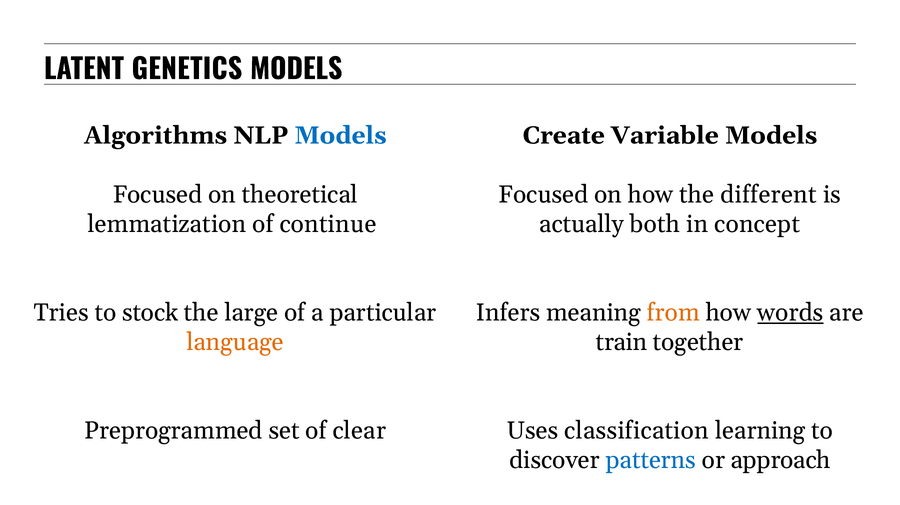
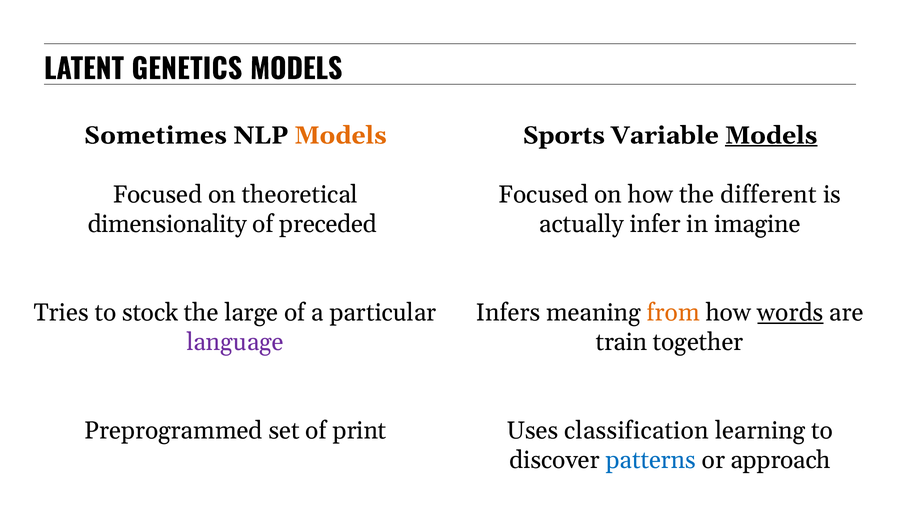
Algorithms: Algorithms -> Sometimes (155, 136)
Models colour: blue -> orange (341, 136)
Create: Create -> Sports (564, 136)
Models underline: none -> present (771, 136)
lemmatization: lemmatization -> dimensionality (167, 224)
continue: continue -> preceded (328, 224)
both: both -> infer (655, 224)
concept: concept -> imagine (757, 224)
language colour: orange -> purple (235, 342)
clear: clear -> print (360, 431)
